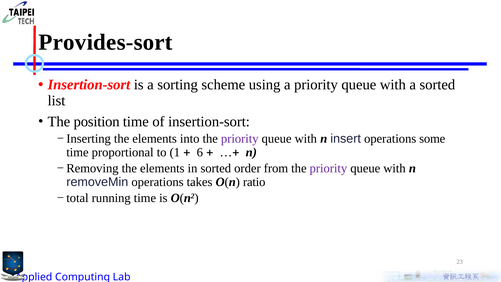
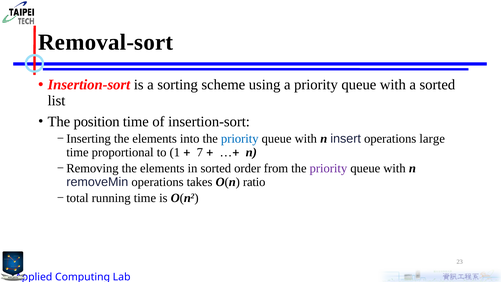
Provides-sort: Provides-sort -> Removal-sort (106, 42)
priority colour: purple -> blue (240, 139)
some: some -> large (432, 139)
6: 6 -> 7 (200, 152)
